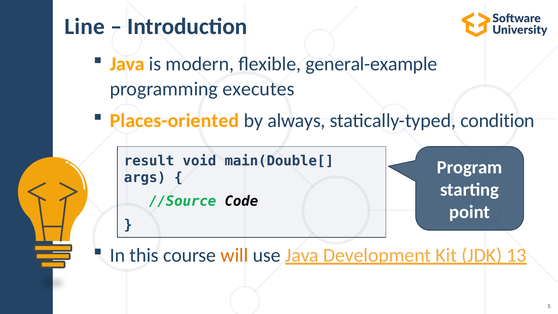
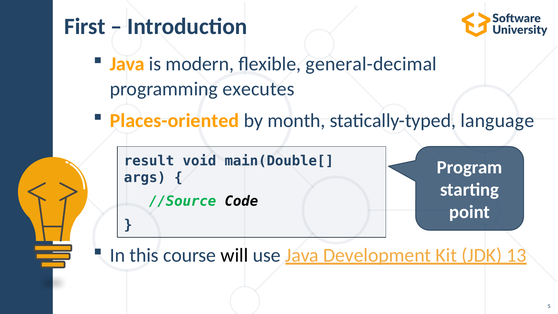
Line: Line -> First (85, 26)
general-example: general-example -> general-decimal (371, 64)
always: always -> month (296, 121)
condition: condition -> language (497, 121)
will colour: orange -> black (234, 255)
